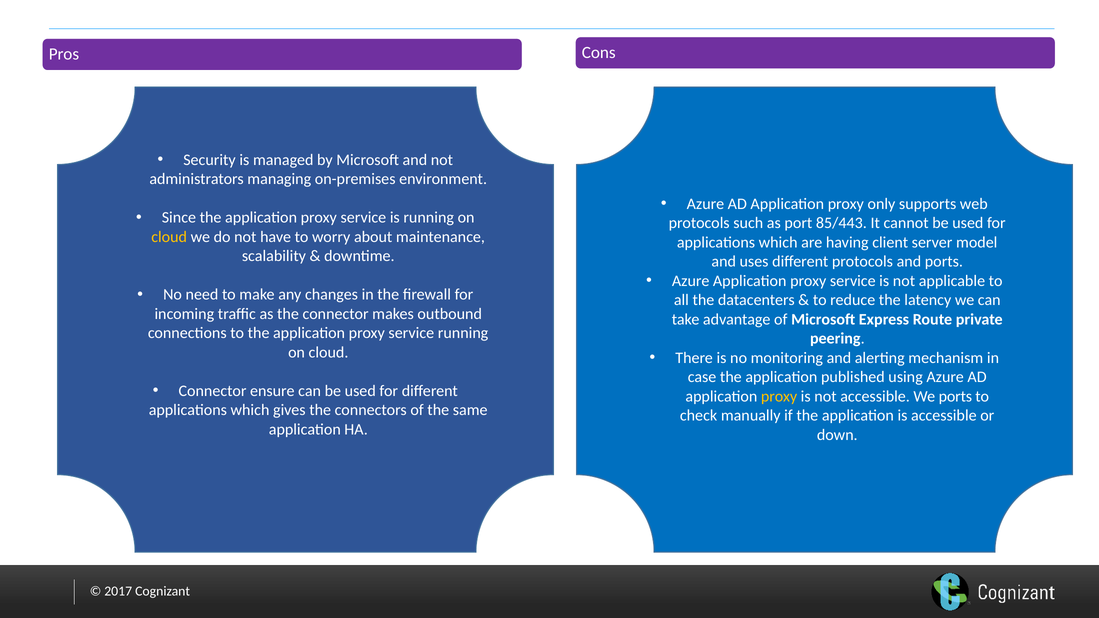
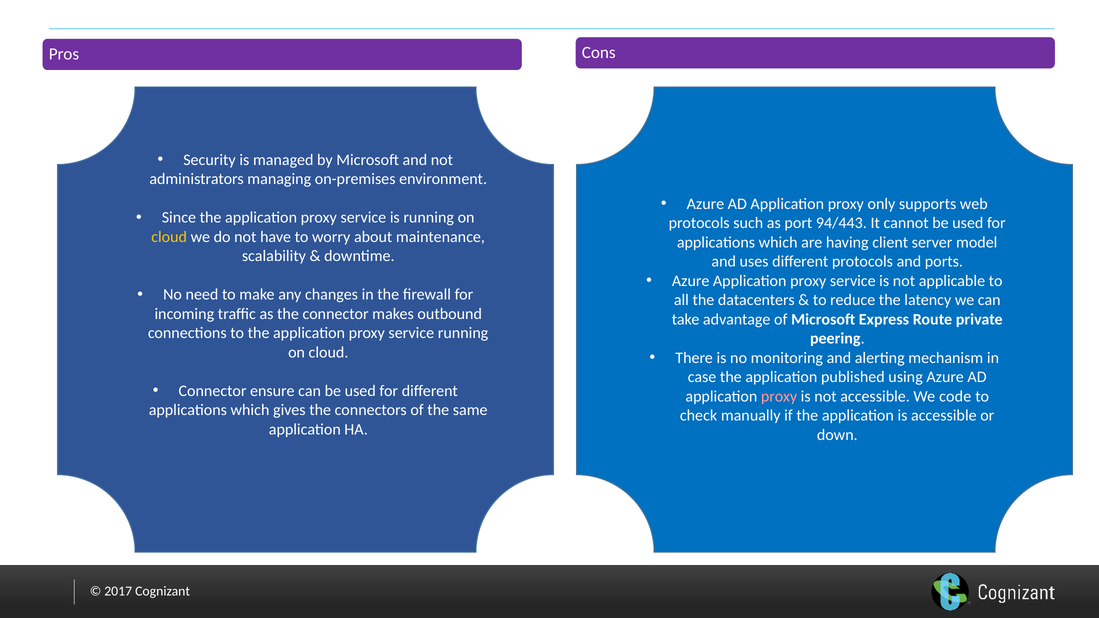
85/443: 85/443 -> 94/443 (841, 223)
proxy colour: yellow -> pink (779, 396)
We ports: ports -> code (955, 396)
